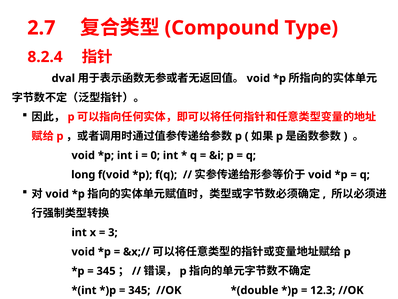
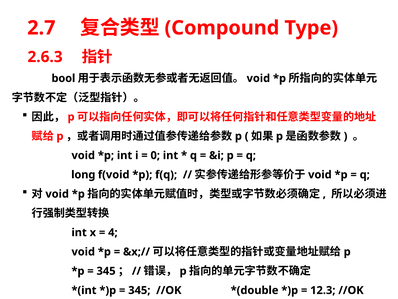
8.2.4: 8.2.4 -> 2.6.3 (45, 57)
dval: dval -> bool (63, 78)
3: 3 -> 4 (113, 232)
